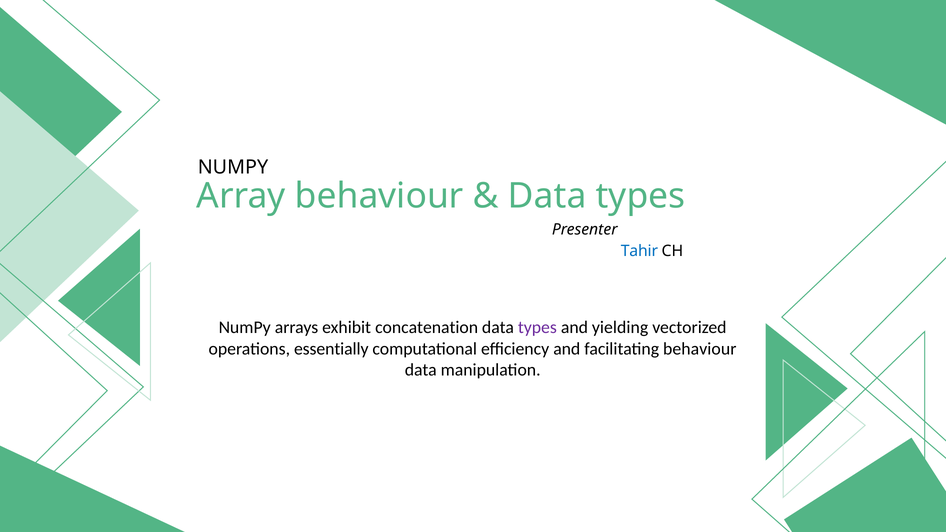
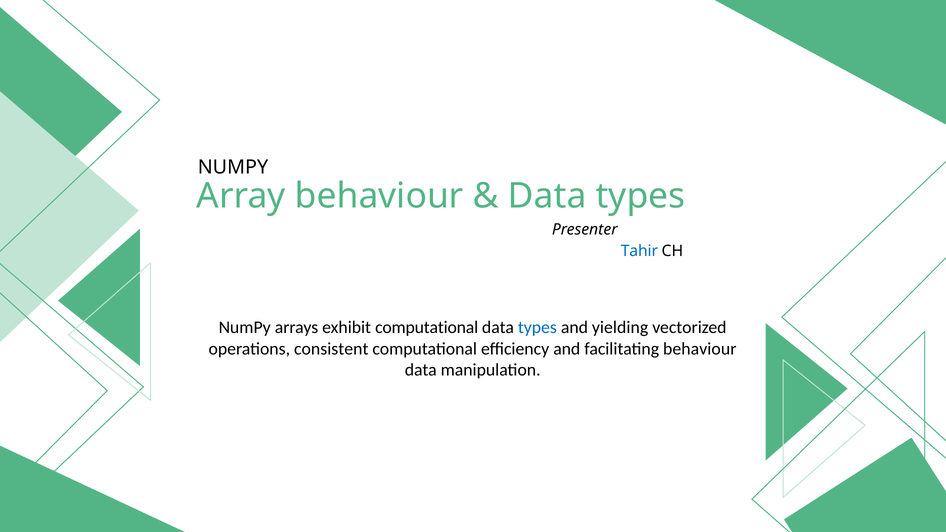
exhibit concatenation: concatenation -> computational (427, 327)
types colour: purple -> blue (537, 327)
essentially: essentially -> consistent (331, 349)
